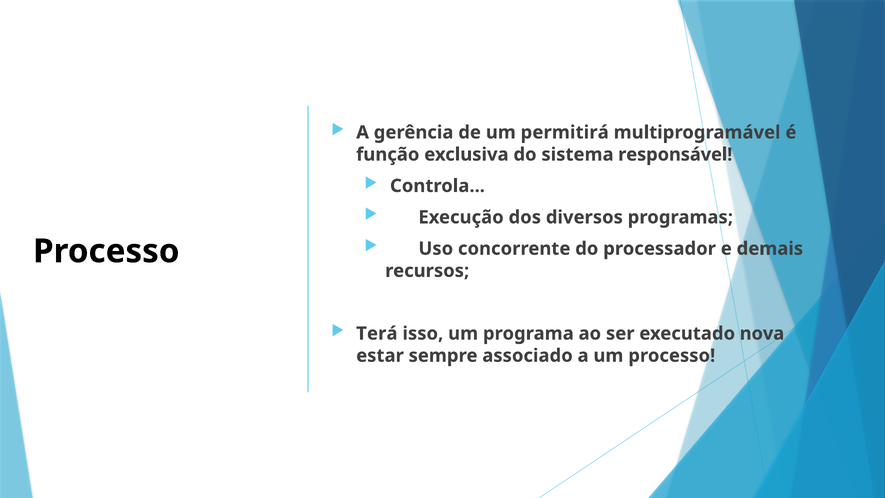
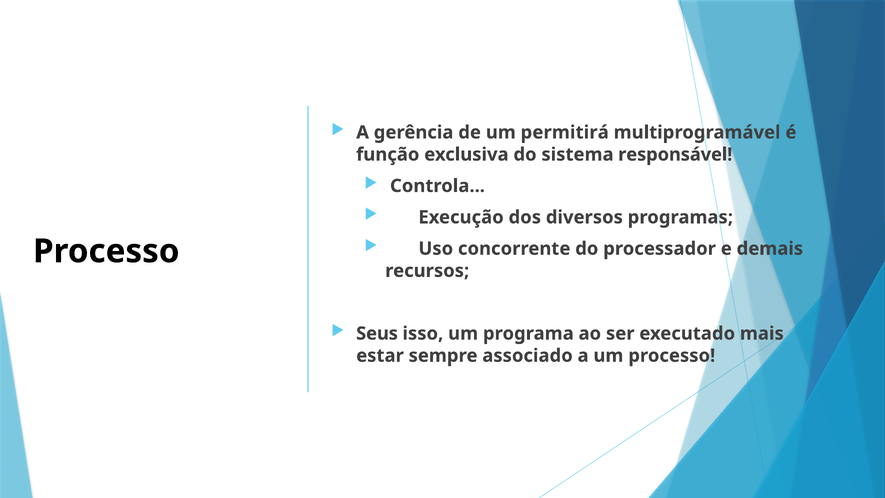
Terá: Terá -> Seus (377, 333)
nova: nova -> mais (762, 333)
